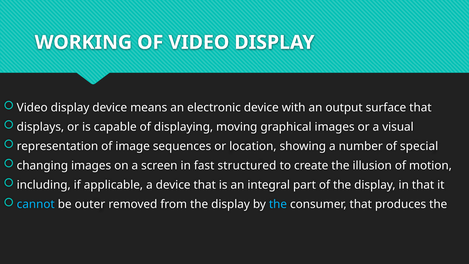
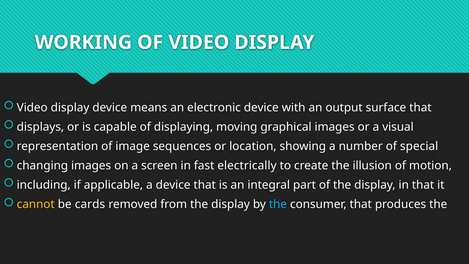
structured: structured -> electrically (247, 166)
cannot colour: light blue -> yellow (36, 204)
outer: outer -> cards (90, 204)
